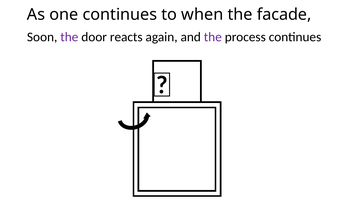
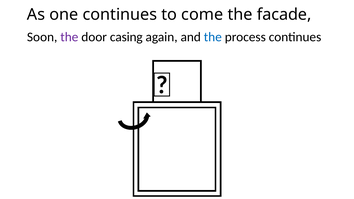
when: when -> come (202, 15)
reacts: reacts -> casing (126, 37)
the colour: purple -> blue (213, 37)
